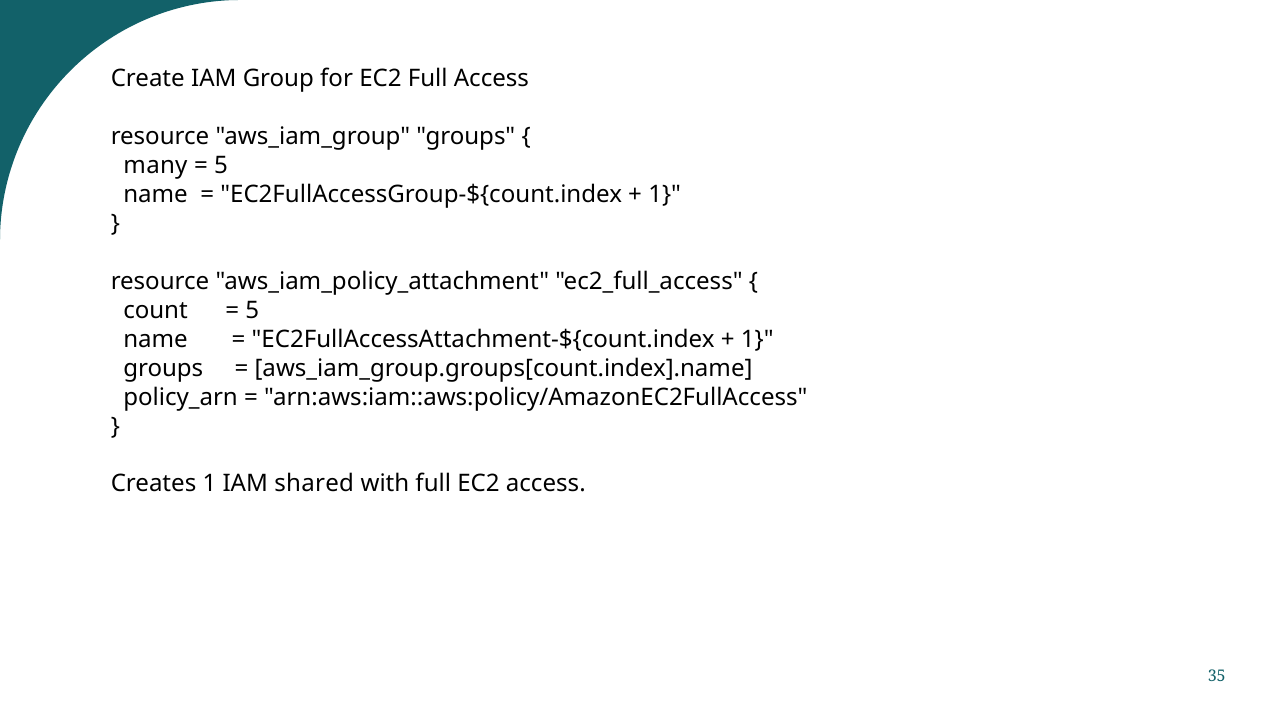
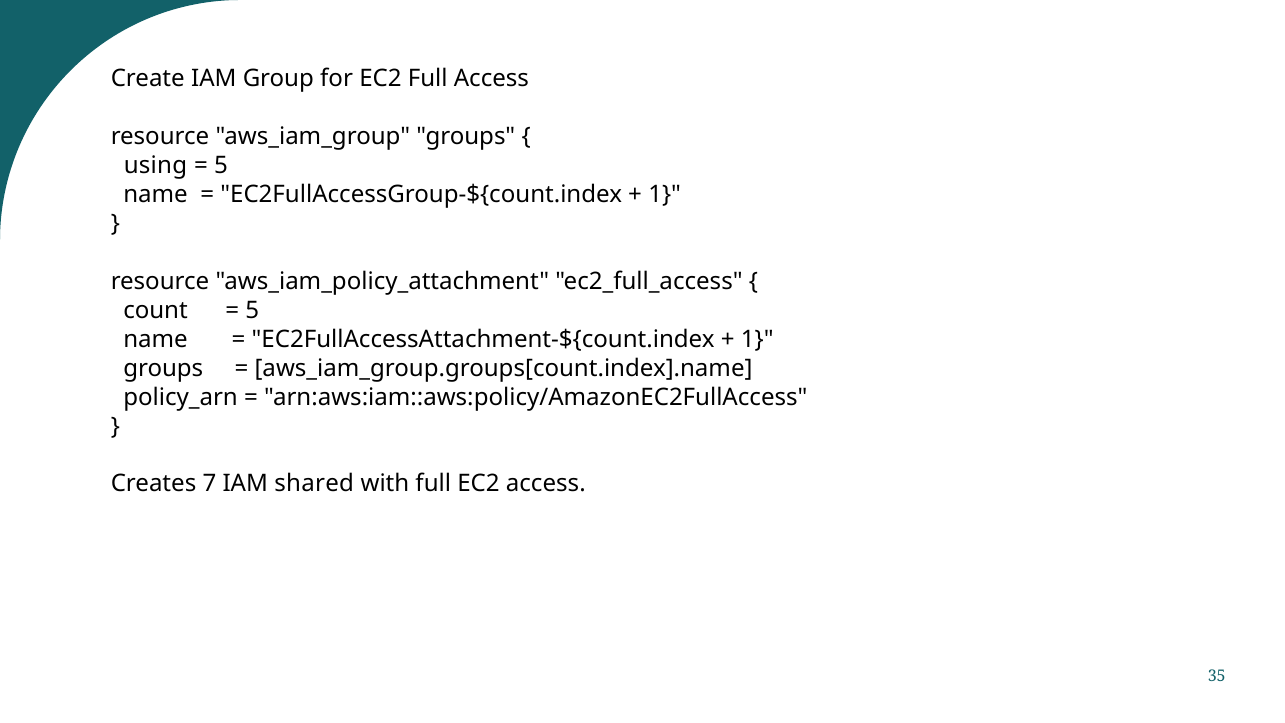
many: many -> using (155, 166)
Creates 1: 1 -> 7 (210, 484)
